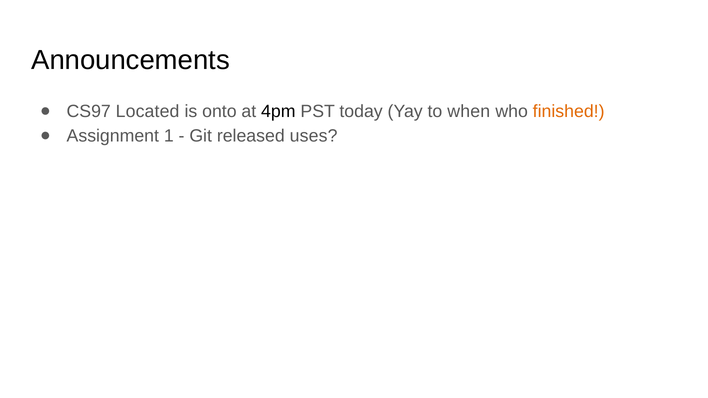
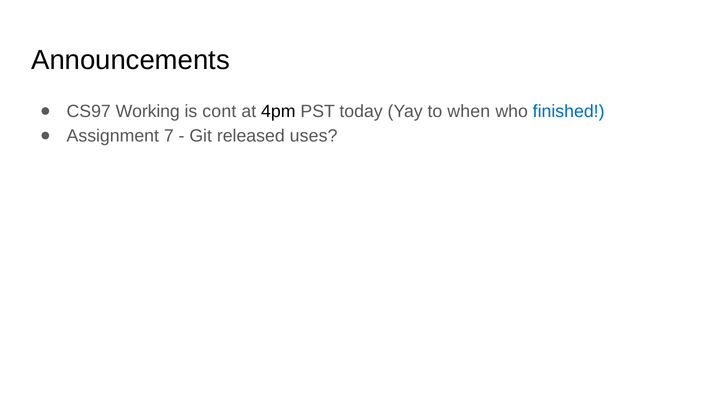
Located: Located -> Working (148, 111)
onto: onto -> cont (219, 111)
finished colour: orange -> blue (569, 111)
1: 1 -> 7 (169, 136)
